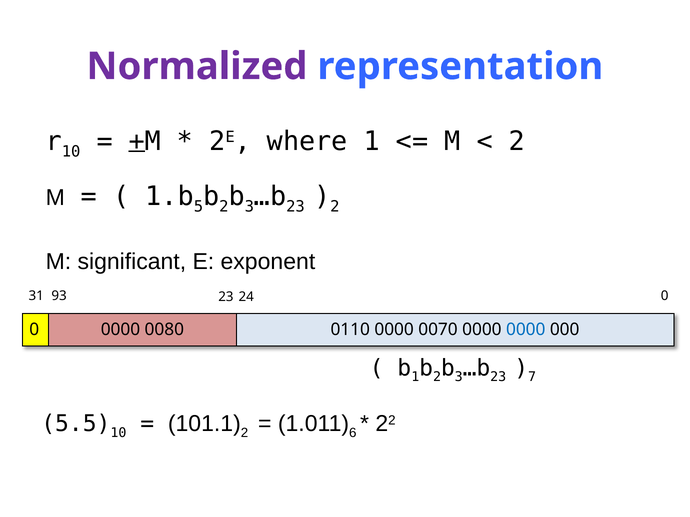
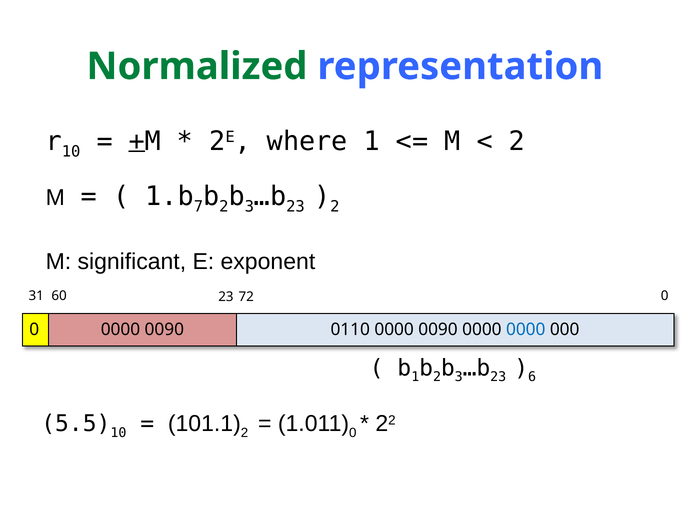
Normalized colour: purple -> green (197, 67)
5: 5 -> 7 (198, 207)
93: 93 -> 60 (59, 296)
24: 24 -> 72 (246, 297)
0 0000 0080: 0080 -> 0090 (164, 330)
0110 0000 0070: 0070 -> 0090 (438, 330)
7: 7 -> 6 (532, 377)
6: 6 -> 0 (353, 433)
